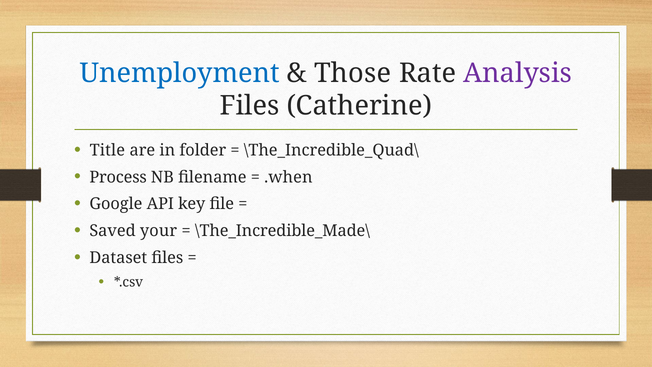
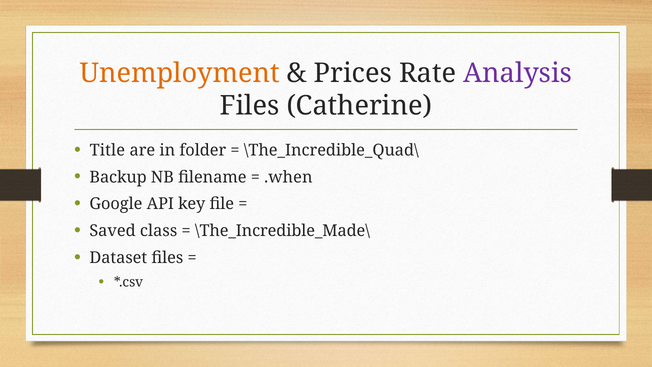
Unemployment colour: blue -> orange (180, 73)
Those: Those -> Prices (353, 73)
Process: Process -> Backup (118, 177)
your: your -> class (159, 231)
